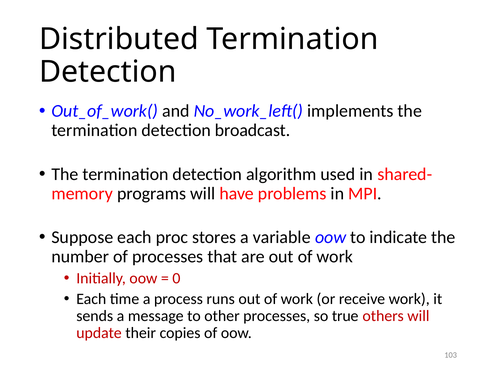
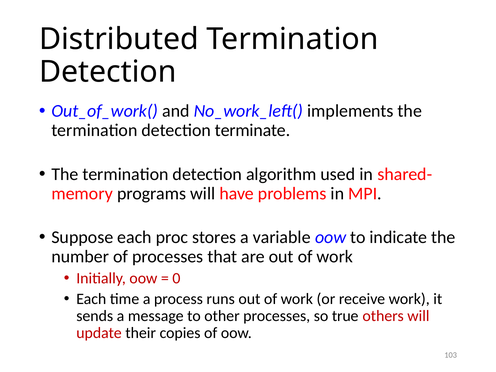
broadcast: broadcast -> terminate (253, 130)
